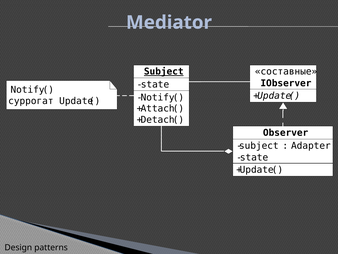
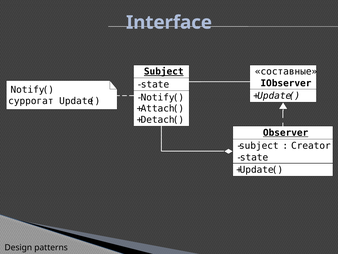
Mediator: Mediator -> Interface (169, 22)
Observer underline: none -> present (286, 132)
Adapter: Adapter -> Creator (311, 145)
